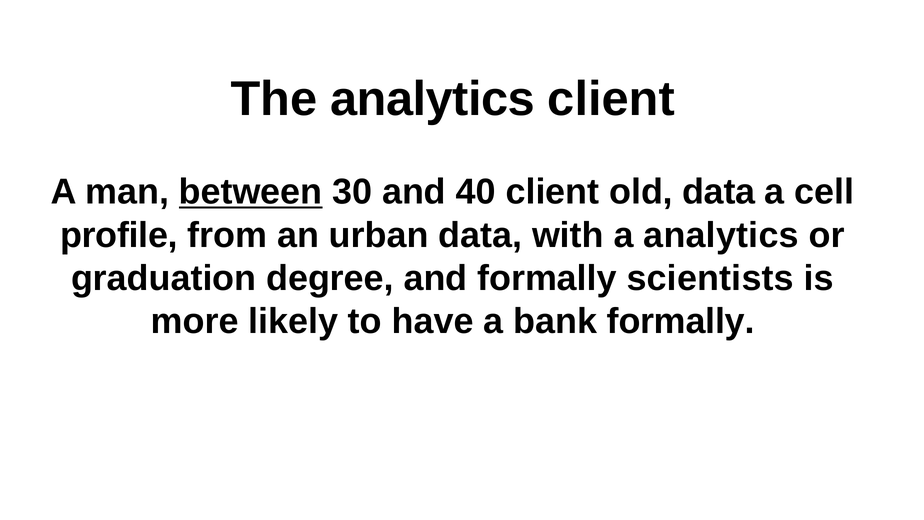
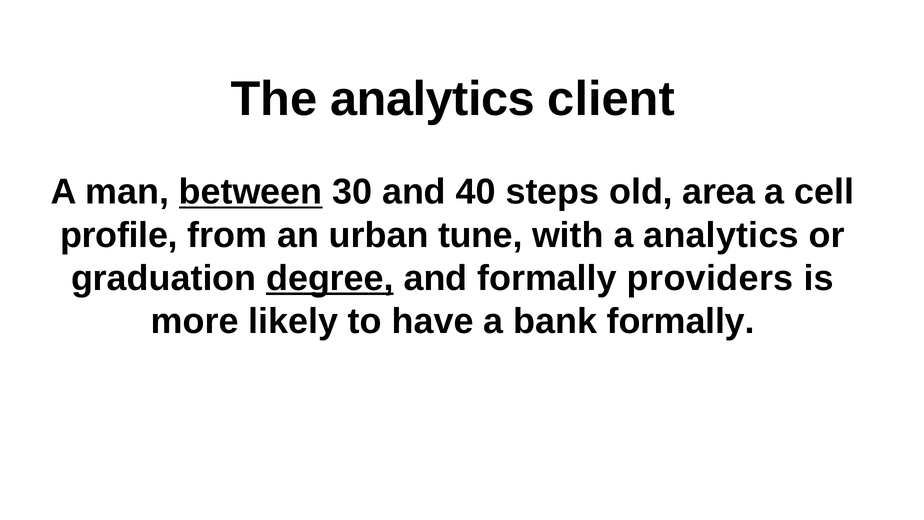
40 client: client -> steps (552, 192)
old data: data -> area (719, 192)
urban data: data -> tune (480, 235)
degree underline: none -> present (330, 278)
scientists: scientists -> providers (710, 278)
